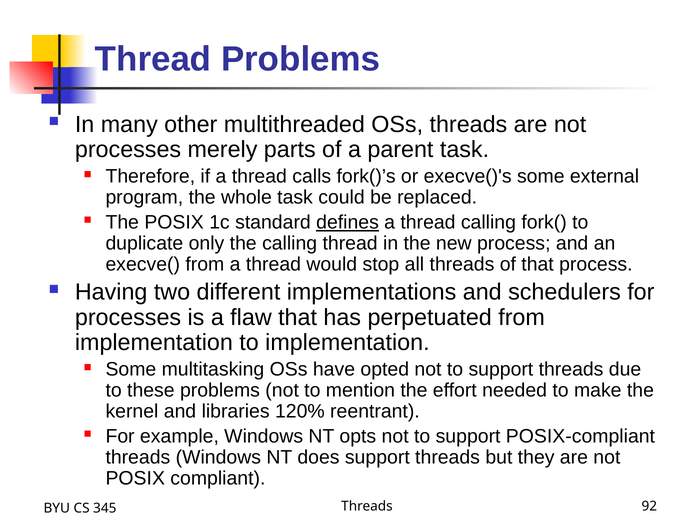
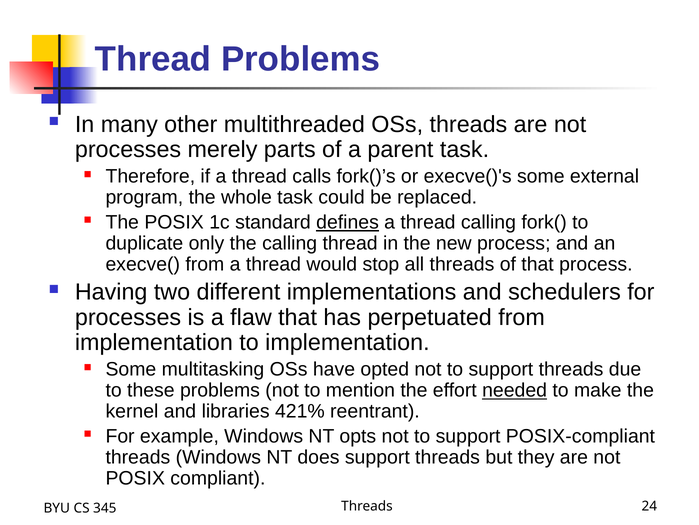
needed underline: none -> present (515, 390)
120%: 120% -> 421% (300, 411)
92: 92 -> 24 (649, 505)
